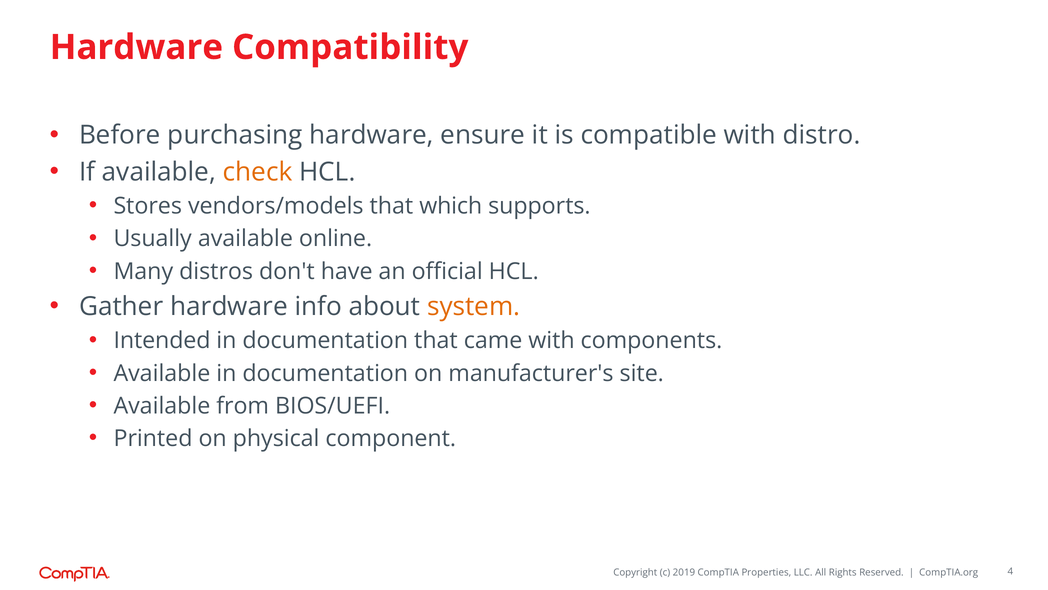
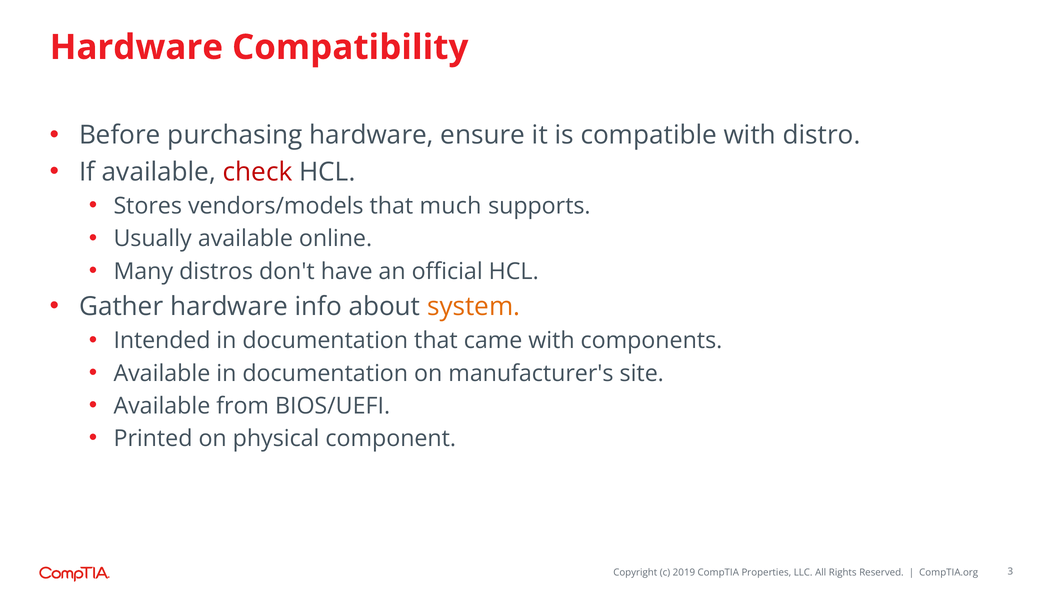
check colour: orange -> red (258, 172)
which: which -> much (451, 206)
4: 4 -> 3 (1010, 571)
